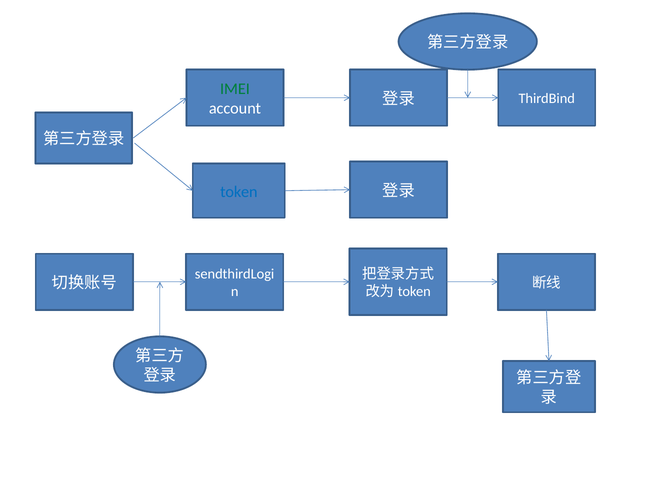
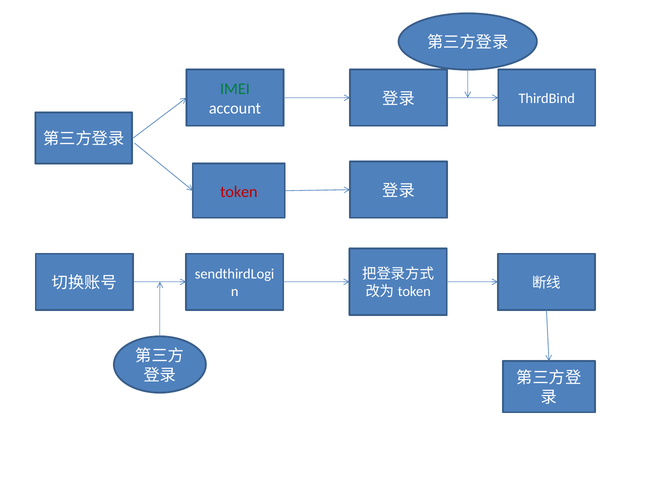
token colour: blue -> red (239, 192)
